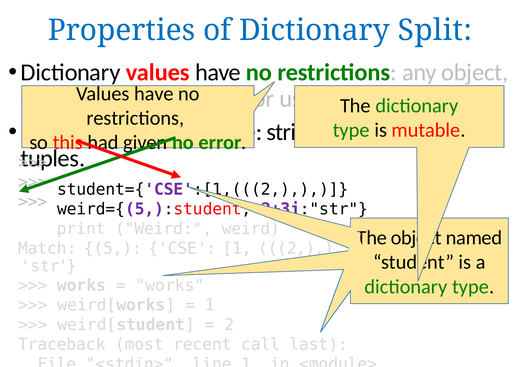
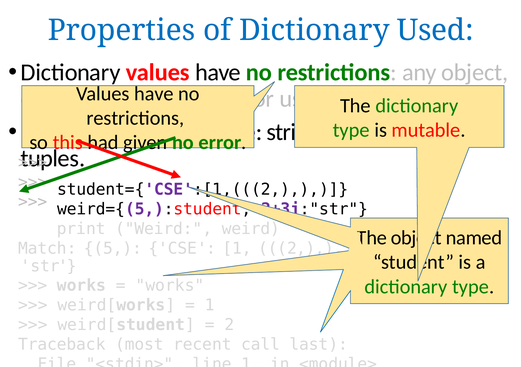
Split: Split -> Used (435, 30)
